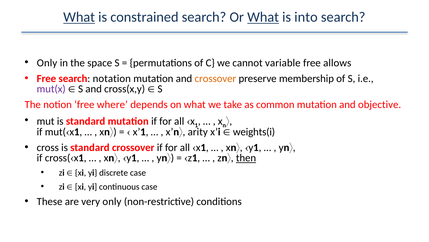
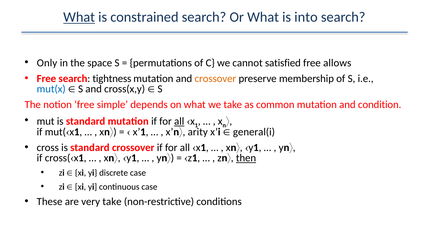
What underline: present -> none (263, 17)
variable: variable -> satisfied (283, 63)
notation: notation -> tightness (112, 78)
mut(x colour: purple -> blue (51, 89)
where: where -> simple (112, 104)
objective: objective -> condition (380, 104)
all underline: none -> present (179, 121)
weights(i: weights(i -> general(i (254, 132)
very only: only -> take (112, 201)
